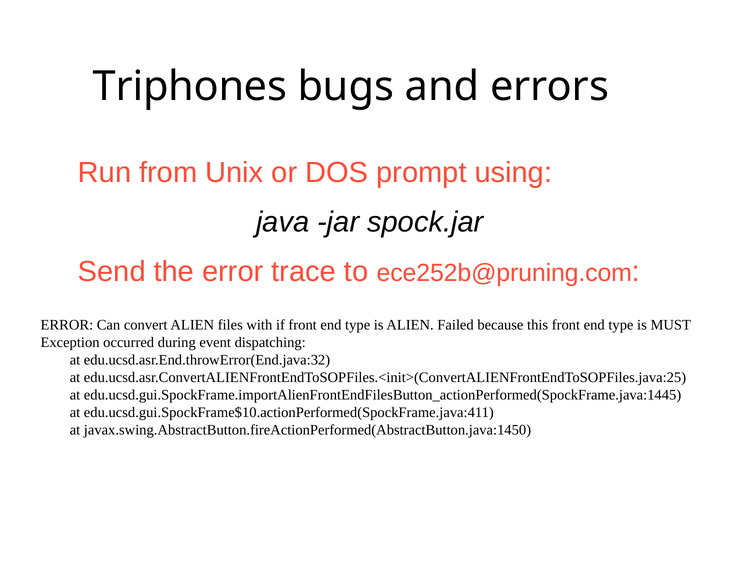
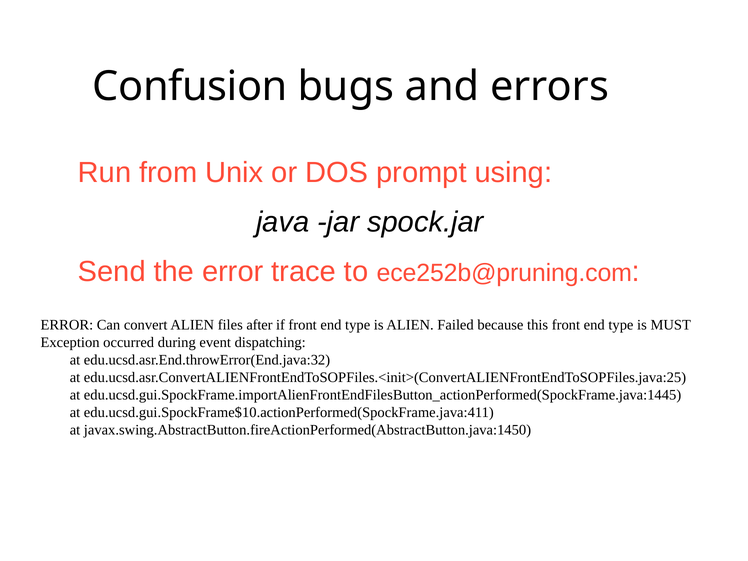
Triphones: Triphones -> Confusion (190, 87)
with: with -> after (259, 325)
